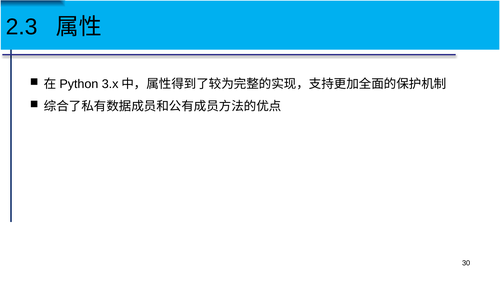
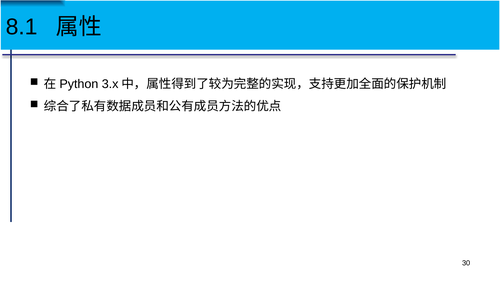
2.3: 2.3 -> 8.1 (22, 27)
